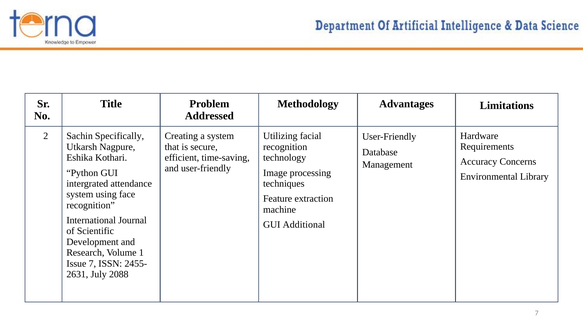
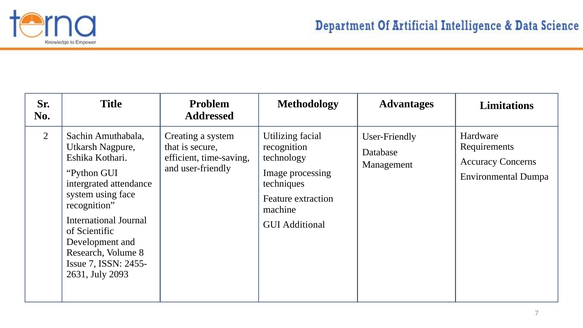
Specifically: Specifically -> Amuthabala (120, 136)
Library: Library -> Dumpa (534, 177)
1: 1 -> 8 (141, 253)
2088: 2088 -> 2093 (119, 274)
